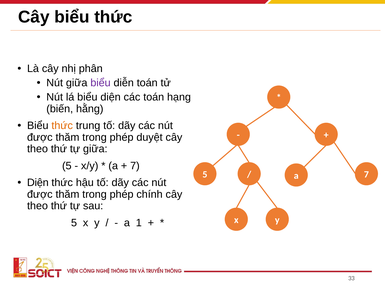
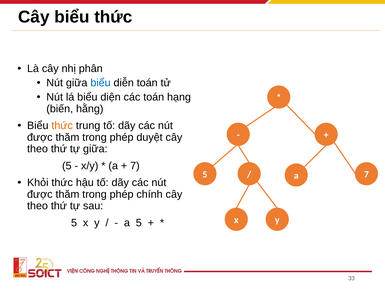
biểu colour: purple -> blue (101, 83)
Diện: Diện -> Khỏi (38, 183)
a 1: 1 -> 5 (139, 223)
